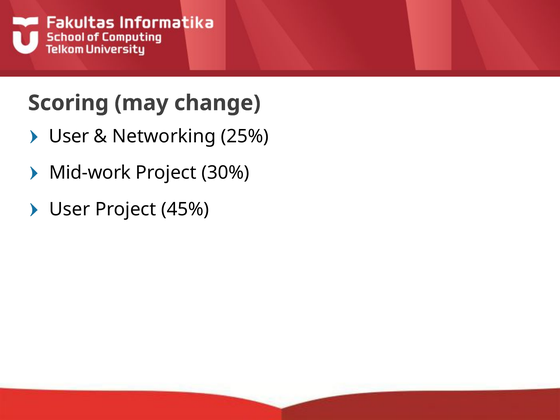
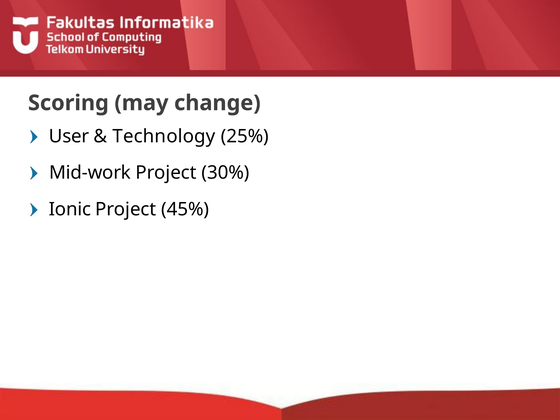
Networking: Networking -> Technology (164, 136)
User: User -> Ionic (70, 209)
